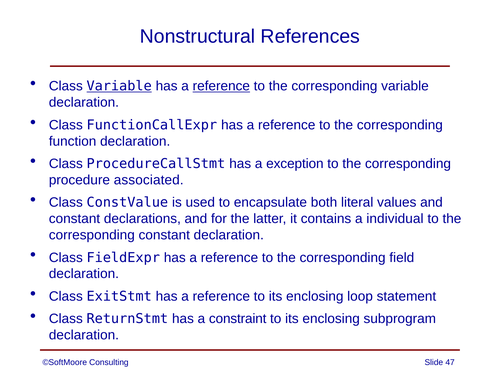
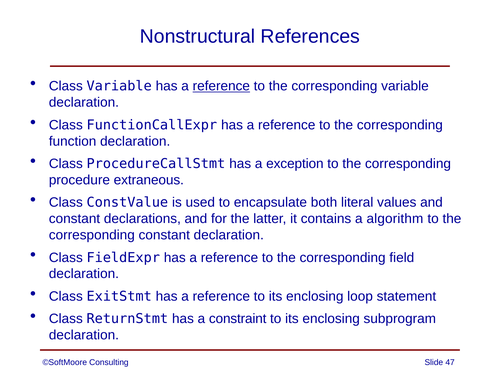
Variable underline: present -> none (119, 86)
associated: associated -> extraneous (149, 180)
individual: individual -> algorithm (395, 219)
